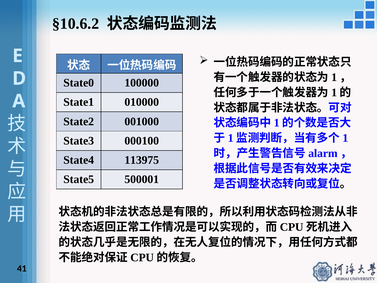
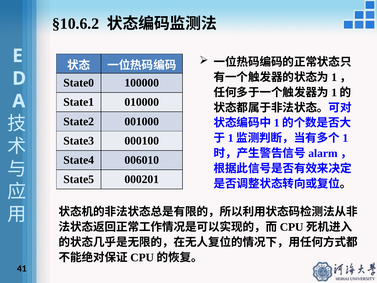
113975: 113975 -> 006010 (142, 160)
500001: 500001 -> 000201 (142, 179)
